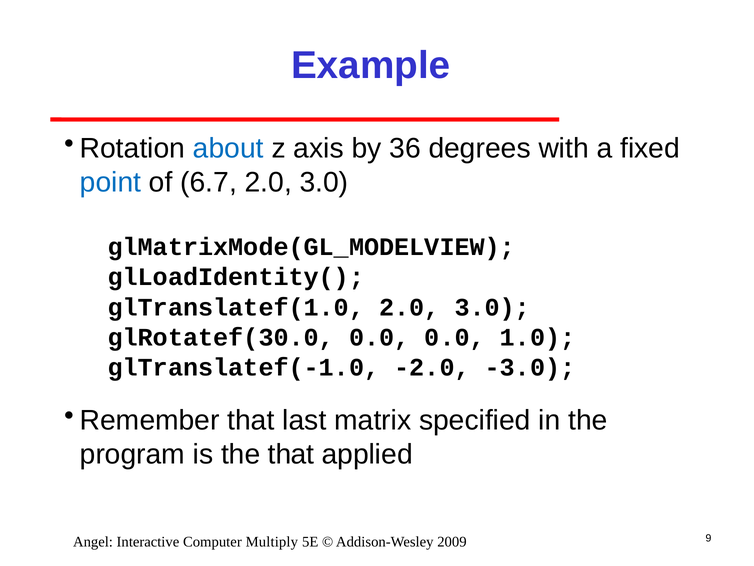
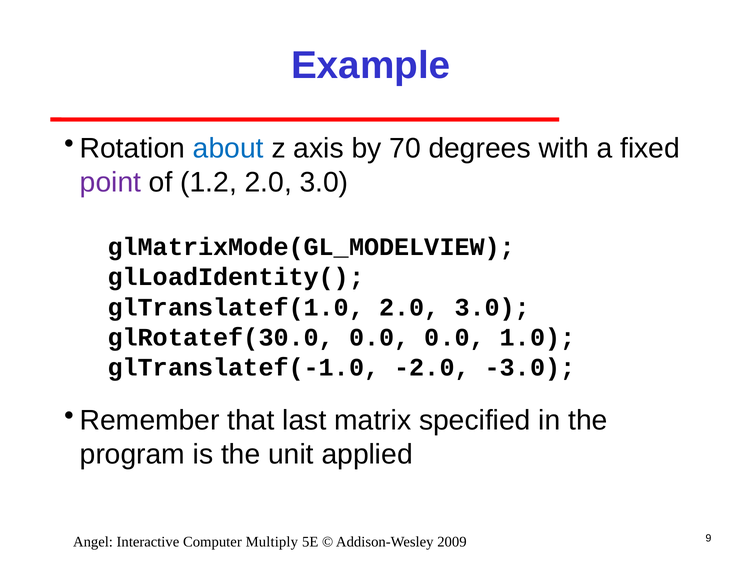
36: 36 -> 70 (405, 148)
point colour: blue -> purple (110, 182)
6.7: 6.7 -> 1.2 (209, 182)
the that: that -> unit (291, 454)
